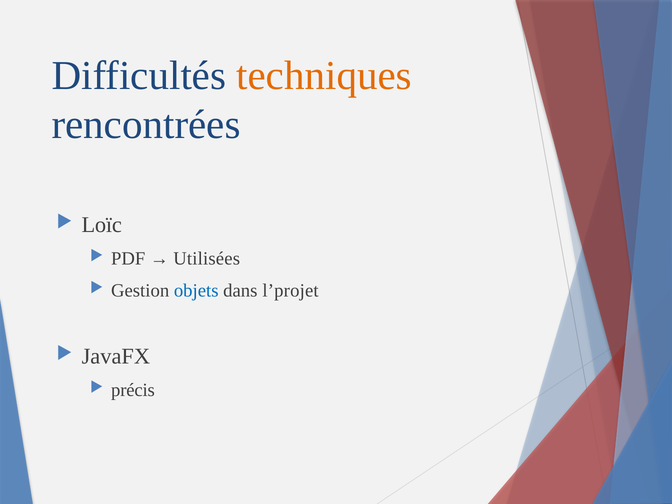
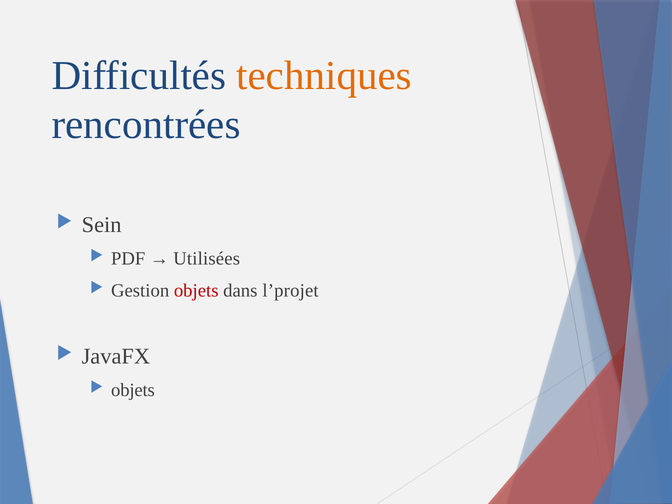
Loïc: Loïc -> Sein (102, 225)
objets colour: blue -> red (196, 290)
précis: précis -> objets (133, 390)
